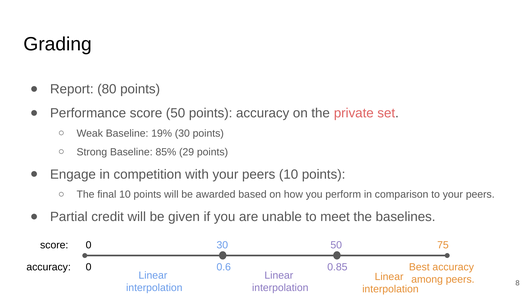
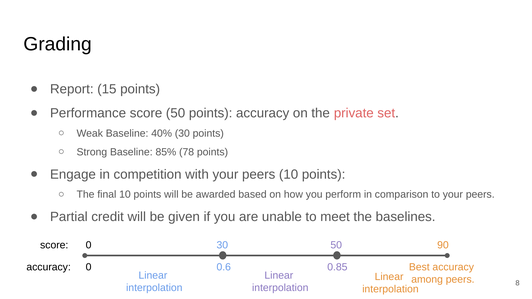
80: 80 -> 15 (107, 89)
19%: 19% -> 40% (162, 133)
29: 29 -> 78 (187, 152)
75: 75 -> 90 (443, 245)
